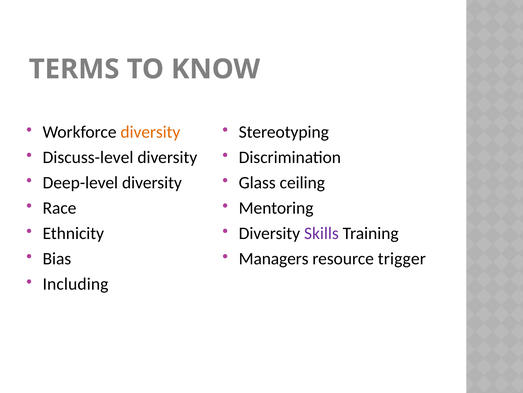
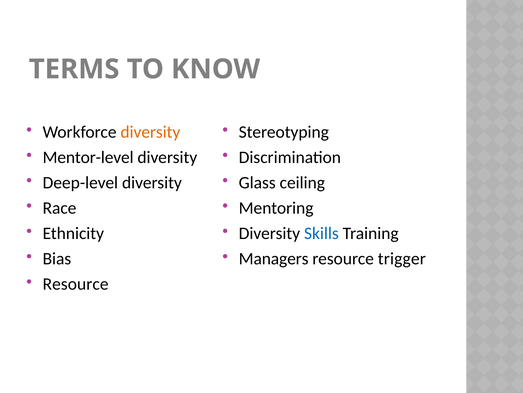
Discuss-level: Discuss-level -> Mentor-level (88, 157)
Skills colour: purple -> blue (321, 233)
Including: Including -> Resource (76, 284)
